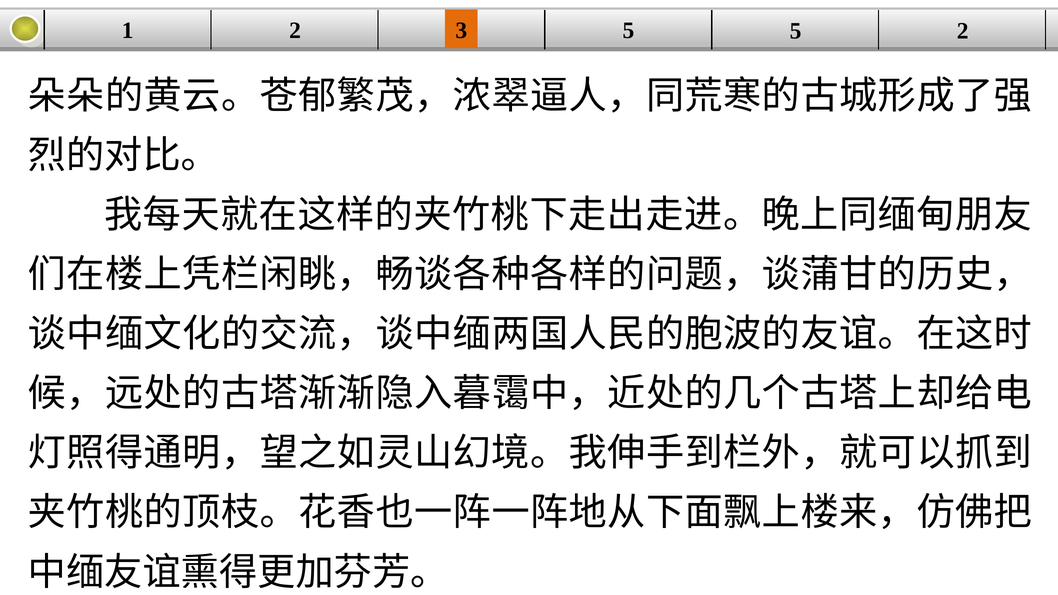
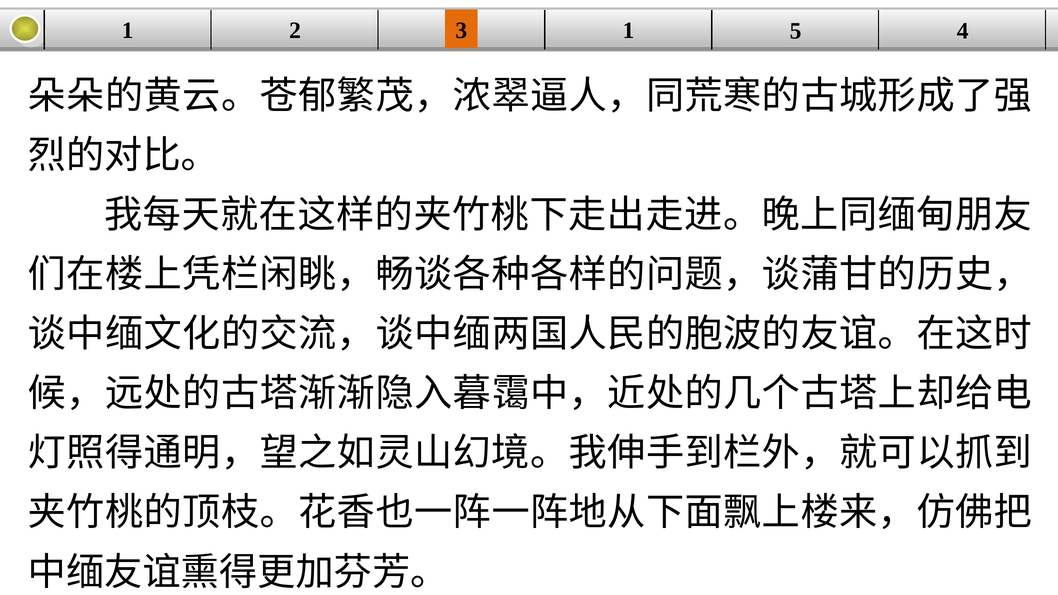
3 5: 5 -> 1 (628, 31)
5 2: 2 -> 4 (963, 31)
